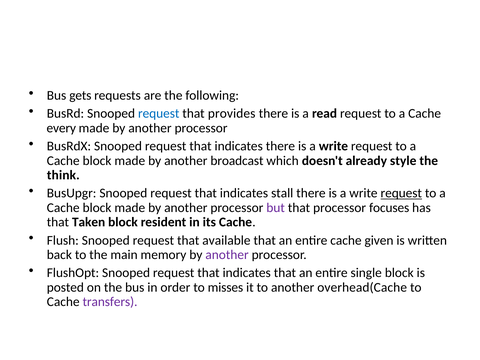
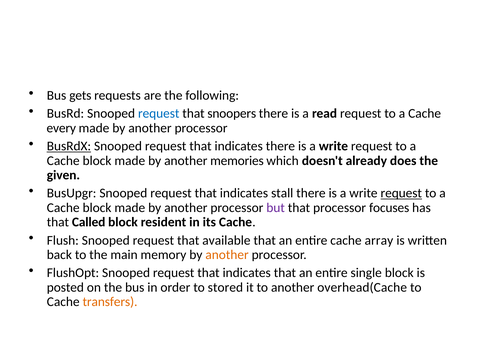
provides: provides -> snoopers (232, 114)
BusRdX underline: none -> present (69, 146)
broadcast: broadcast -> memories (237, 161)
style: style -> does (403, 161)
think: think -> given (63, 175)
Taken: Taken -> Called (89, 222)
given: given -> array (379, 240)
another colour: purple -> orange (227, 255)
misses: misses -> stored (225, 287)
transfers colour: purple -> orange (110, 302)
